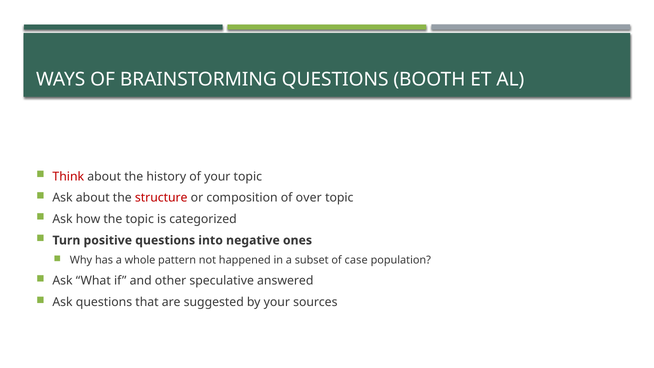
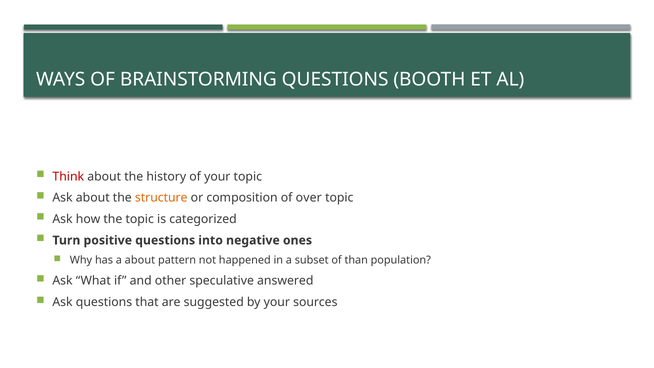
structure colour: red -> orange (161, 198)
a whole: whole -> about (140, 260)
case: case -> than (356, 260)
